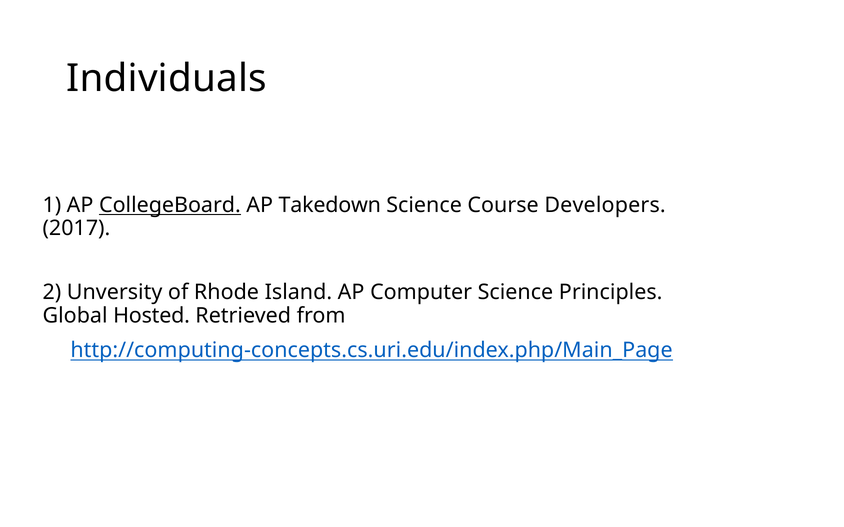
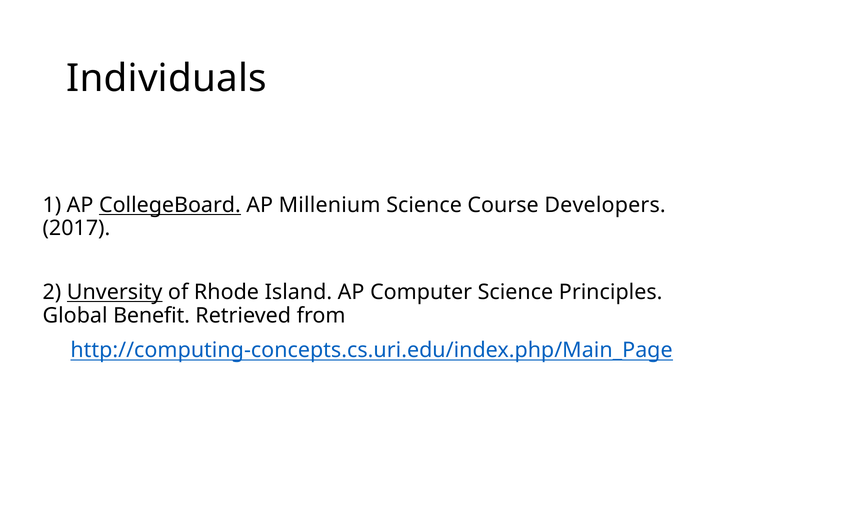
Takedown: Takedown -> Millenium (330, 205)
Unversity underline: none -> present (115, 293)
Hosted: Hosted -> Benefit (152, 316)
